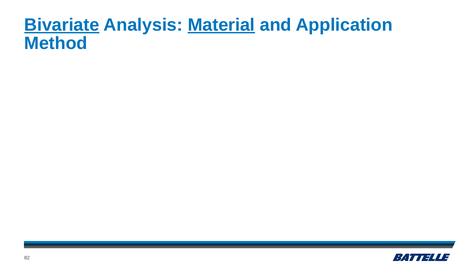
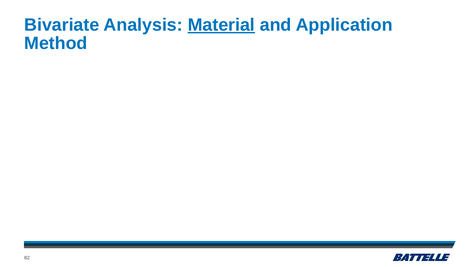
Bivariate underline: present -> none (62, 25)
